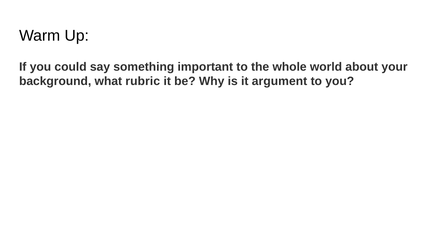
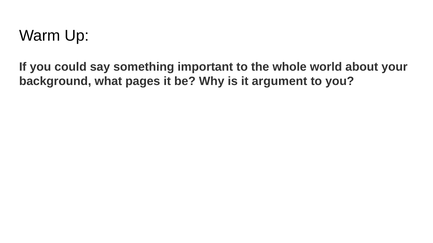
rubric: rubric -> pages (143, 81)
